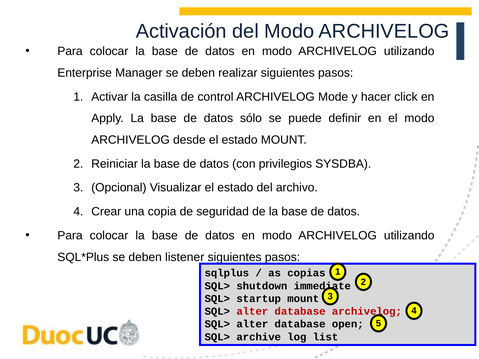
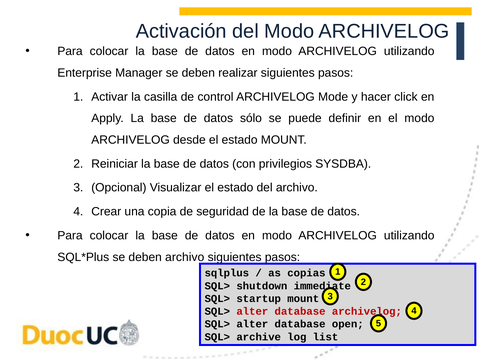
deben listener: listener -> archivo (185, 257)
